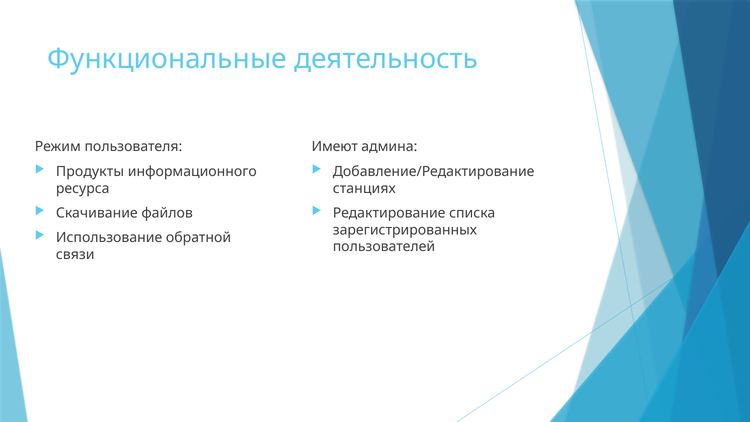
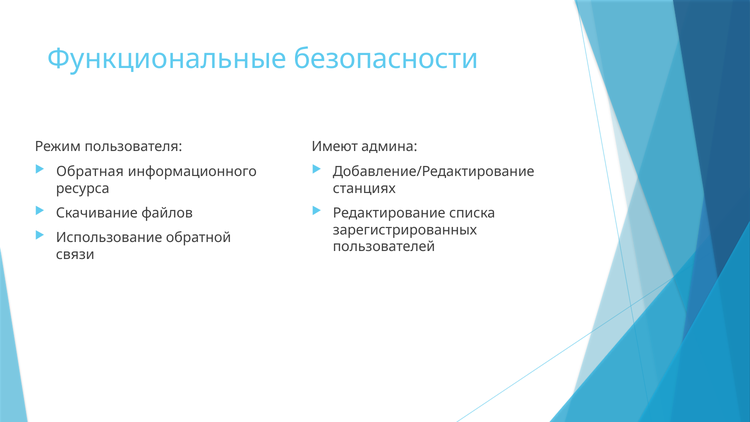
деятельность: деятельность -> безопасности (386, 59)
Продукты: Продукты -> Обратная (90, 171)
